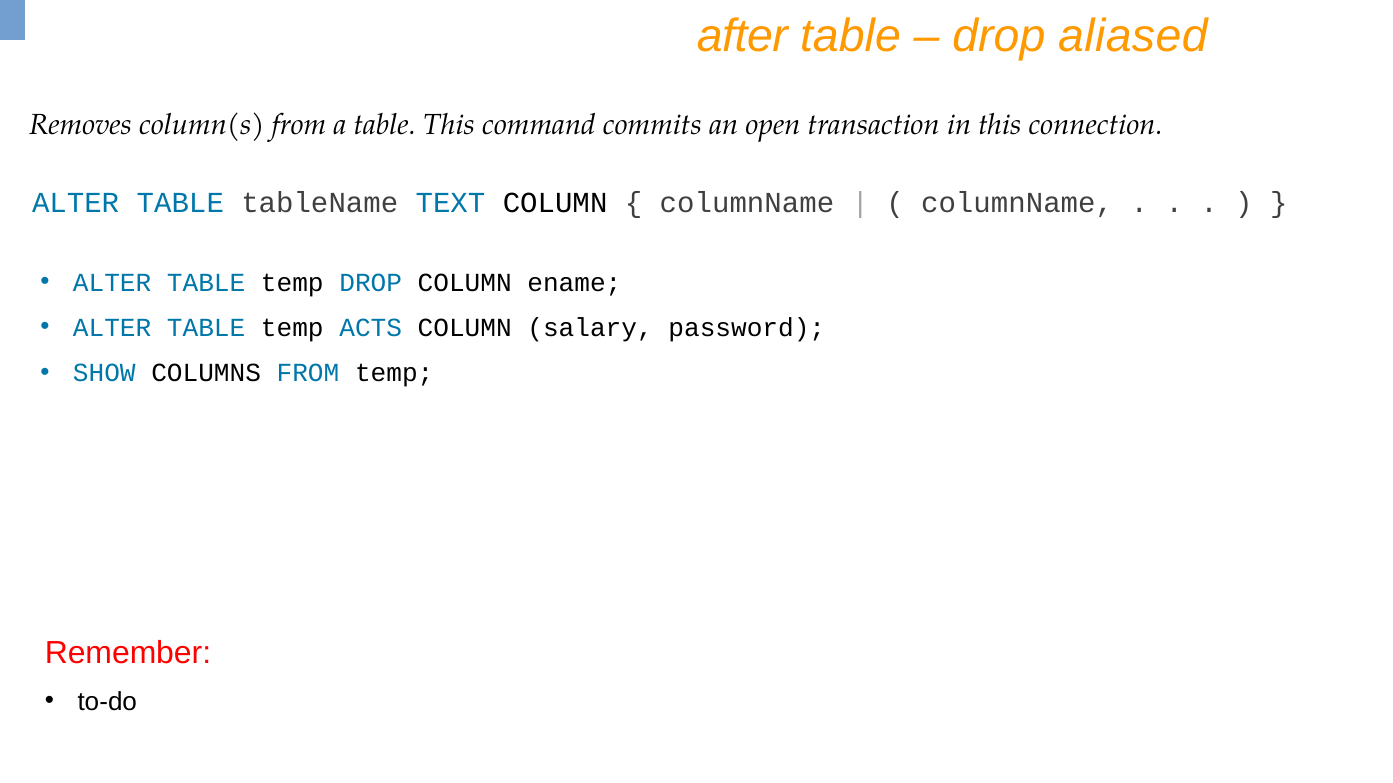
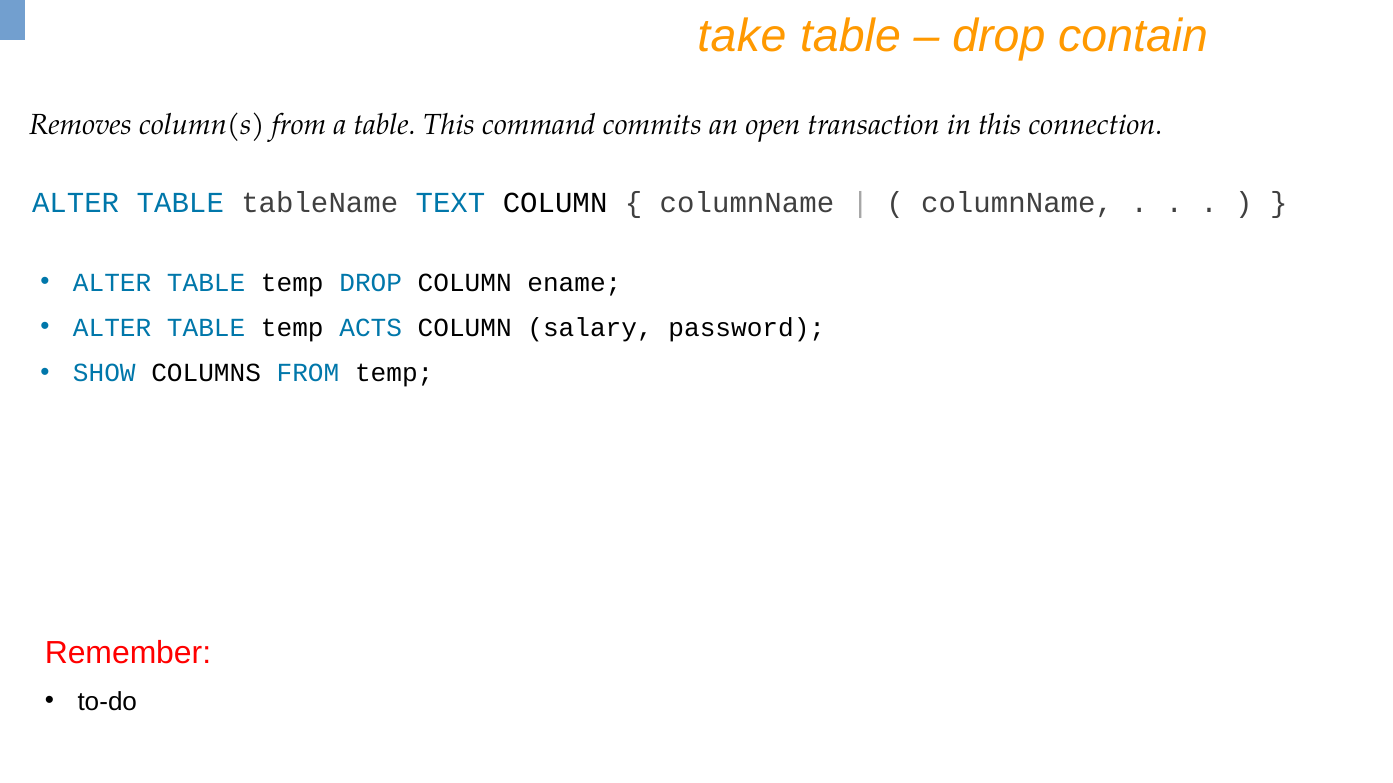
after: after -> take (742, 36)
aliased: aliased -> contain (1133, 36)
